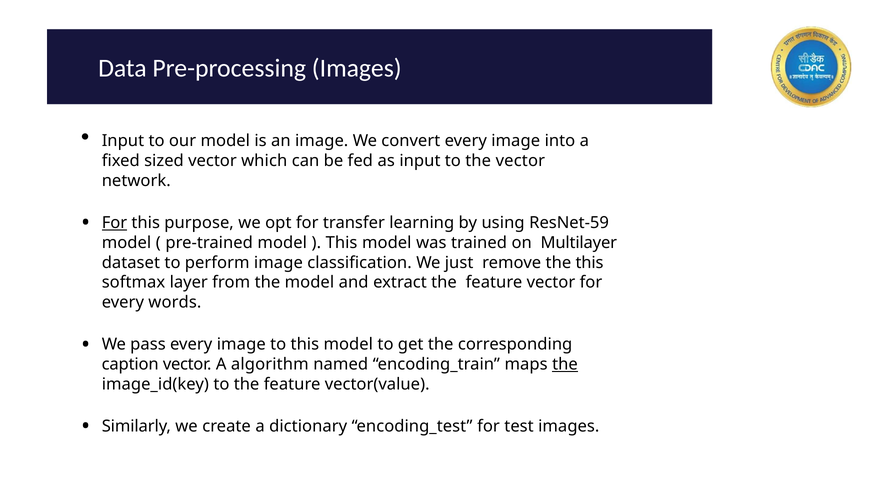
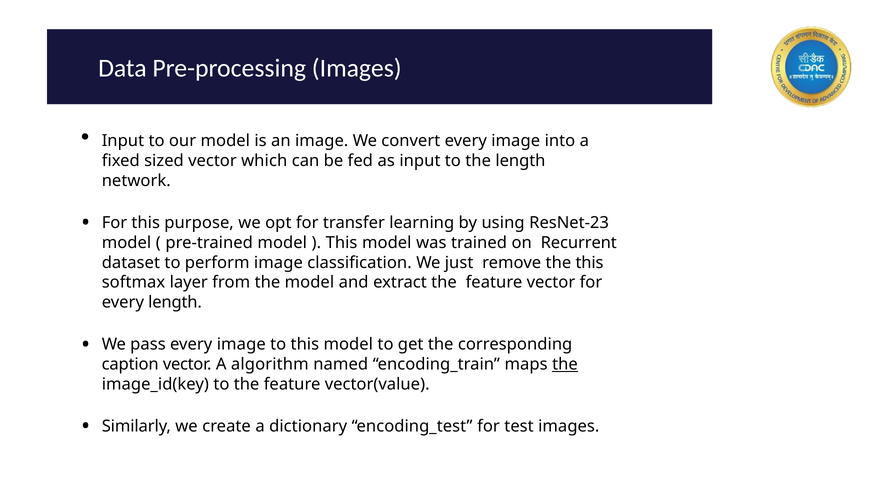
the vector: vector -> length (520, 161)
For underline: present -> none (114, 223)
ResNet-59: ResNet-59 -> ResNet-23 (569, 223)
Multilayer: Multilayer -> Recurrent (579, 243)
every words: words -> length (175, 302)
